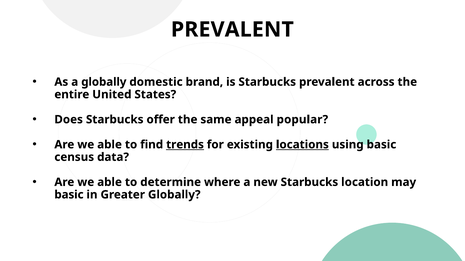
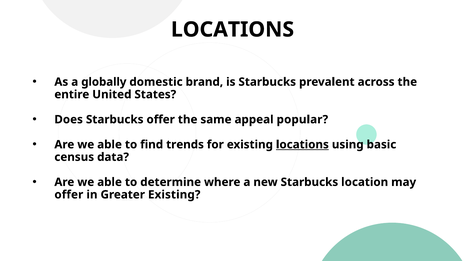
PREVALENT: PREVALENT -> LOCATIONS (232, 30)
trends underline: present -> none (185, 145)
basic: basic -> offer (69, 195)
Greater Globally: Globally -> Existing (174, 195)
